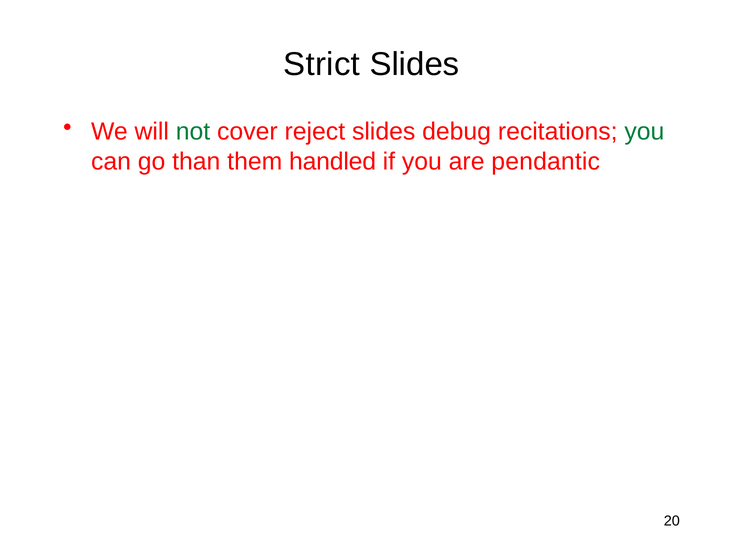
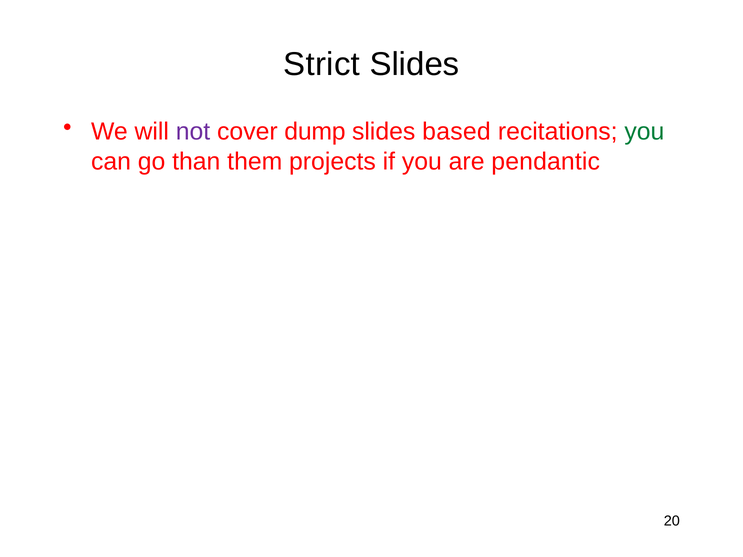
not colour: green -> purple (193, 132)
reject: reject -> dump (315, 132)
debug: debug -> based (456, 132)
handled: handled -> projects (332, 161)
